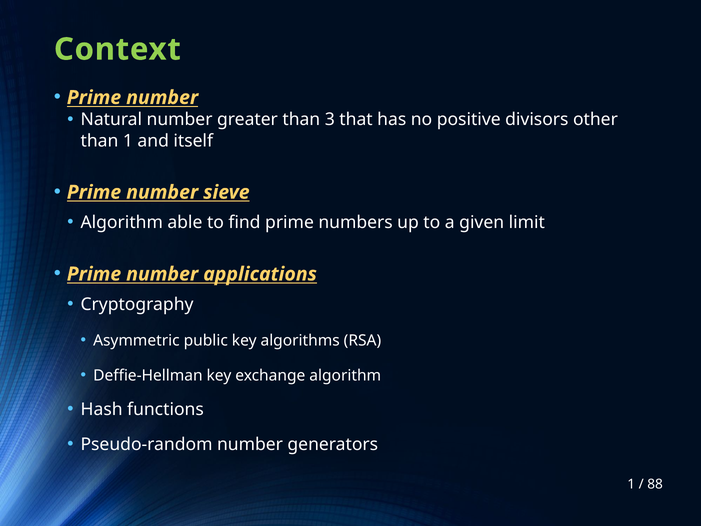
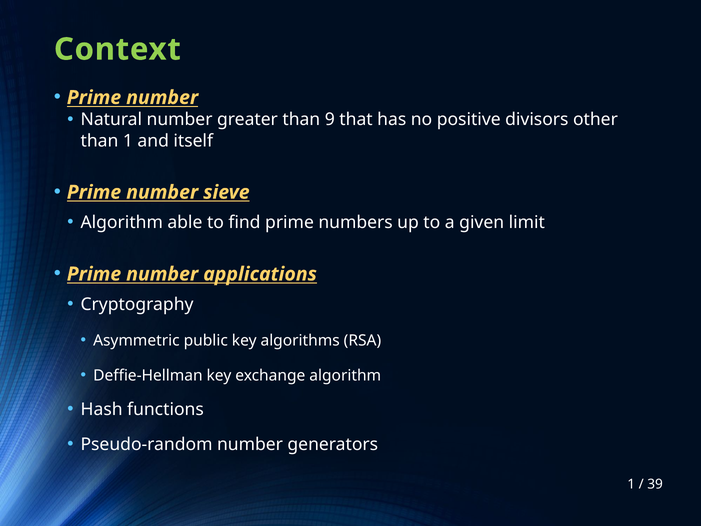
3: 3 -> 9 (330, 120)
88: 88 -> 39 (655, 484)
